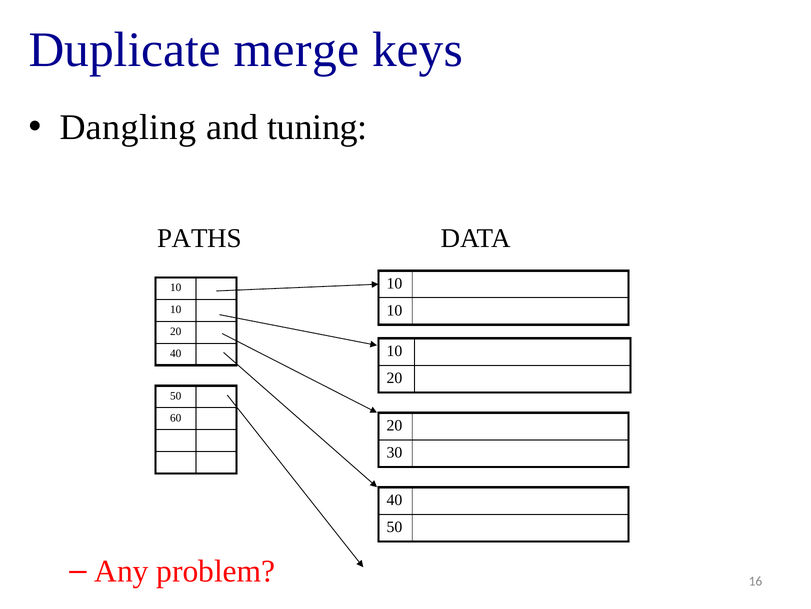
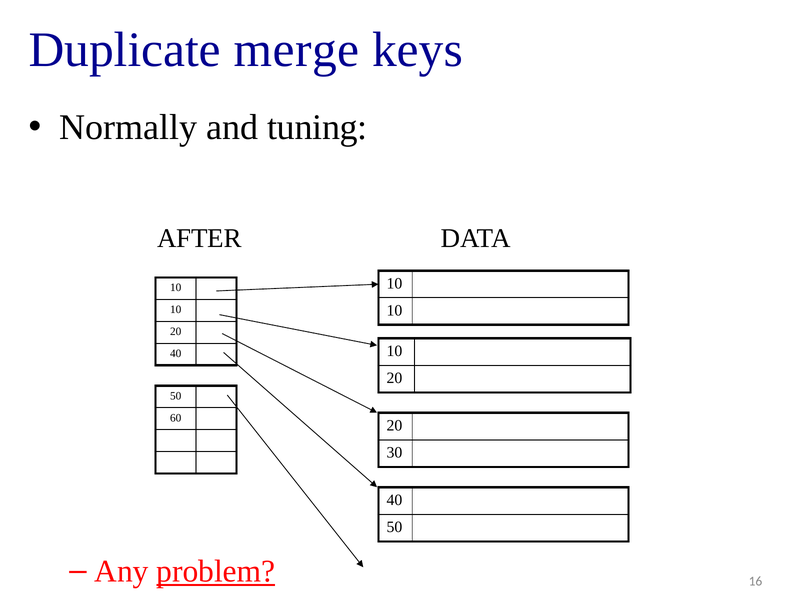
Dangling: Dangling -> Normally (128, 127)
PATHS: PATHS -> AFTER (199, 238)
problem underline: none -> present (216, 571)
